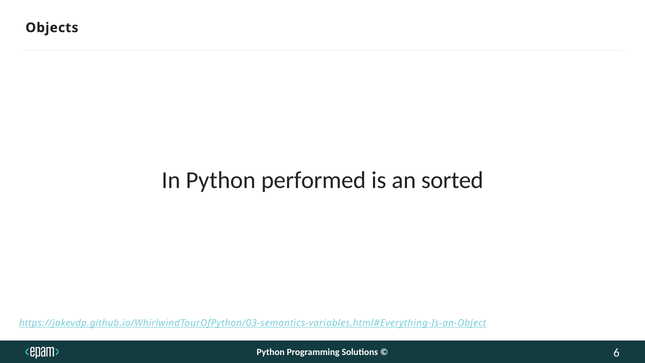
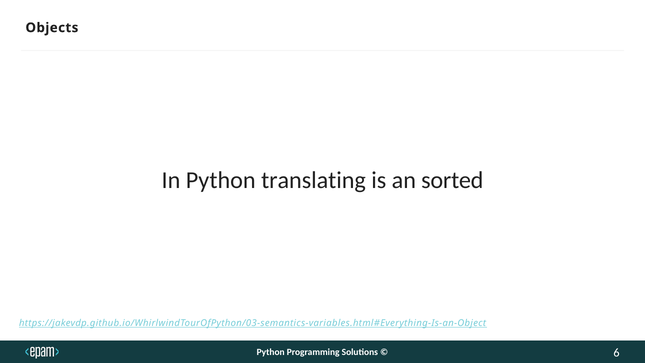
performed: performed -> translating (313, 180)
